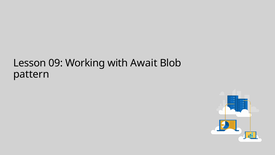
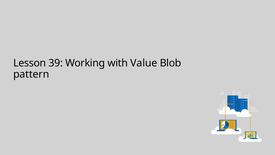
09: 09 -> 39 (56, 63)
Await: Await -> Value (144, 63)
